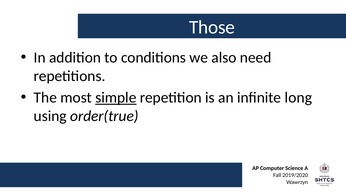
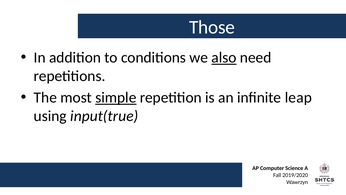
also underline: none -> present (224, 57)
long: long -> leap (298, 97)
order(true: order(true -> input(true (104, 116)
